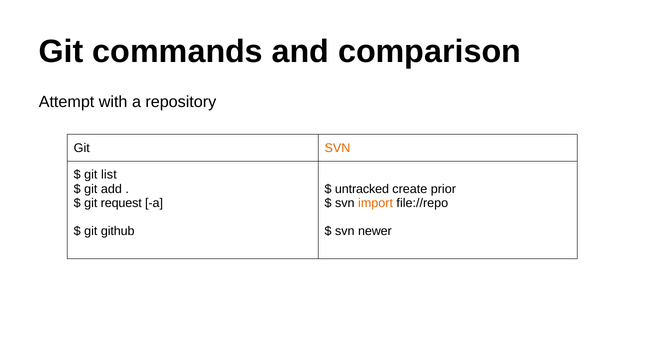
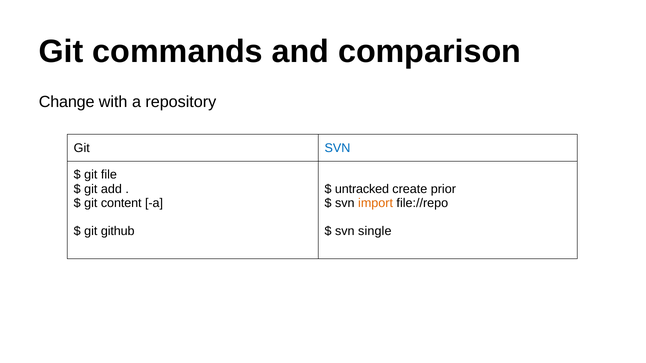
Attempt: Attempt -> Change (67, 102)
SVN colour: orange -> blue (337, 148)
list: list -> file (109, 175)
request: request -> content (121, 203)
newer: newer -> single (375, 231)
